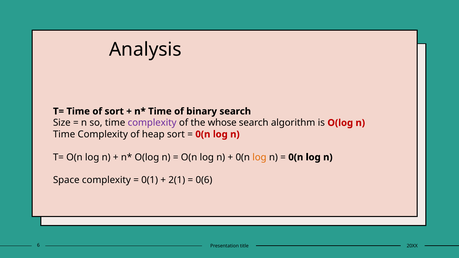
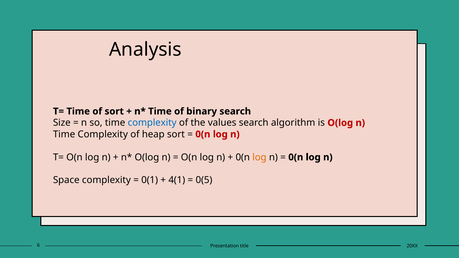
complexity colour: purple -> blue (152, 123)
whose: whose -> values (222, 123)
2(1: 2(1 -> 4(1 (177, 180)
0(6: 0(6 -> 0(5 (204, 180)
